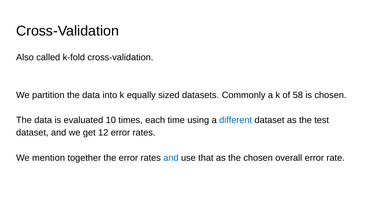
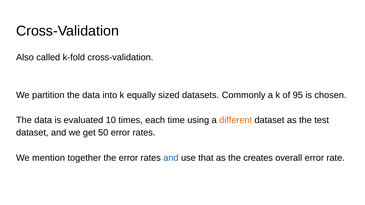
58: 58 -> 95 (298, 95)
different colour: blue -> orange (236, 120)
12: 12 -> 50 (103, 133)
the chosen: chosen -> creates (258, 158)
